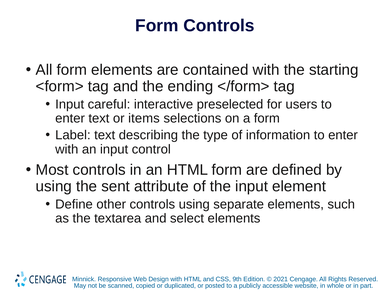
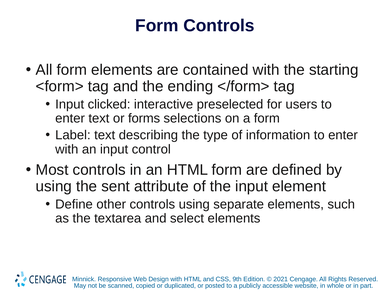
careful: careful -> clicked (109, 104)
items: items -> forms (144, 118)
